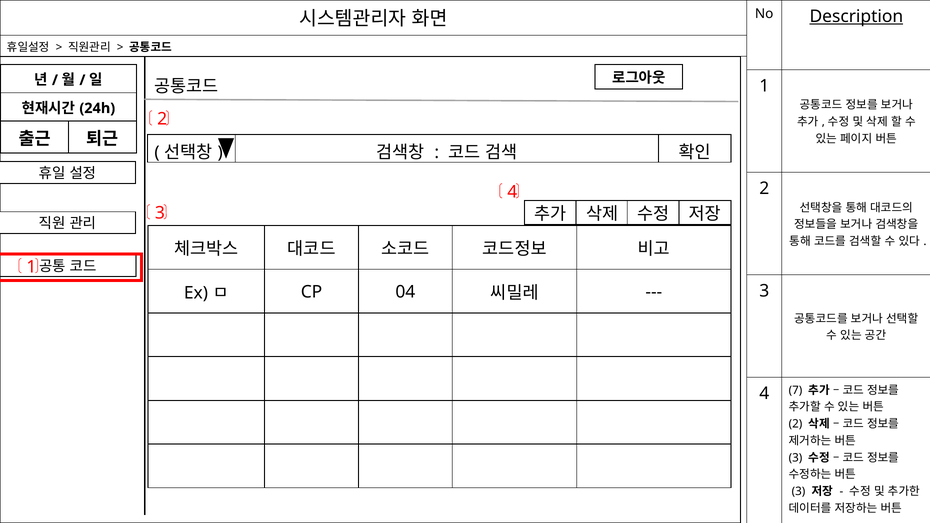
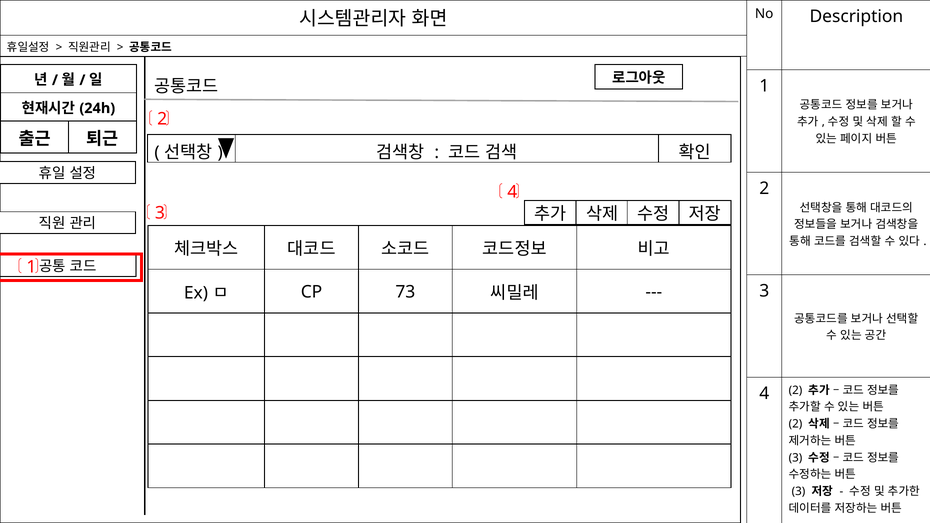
Description underline: present -> none (856, 16)
04: 04 -> 73 (405, 292)
4 7: 7 -> 2 (796, 390)
